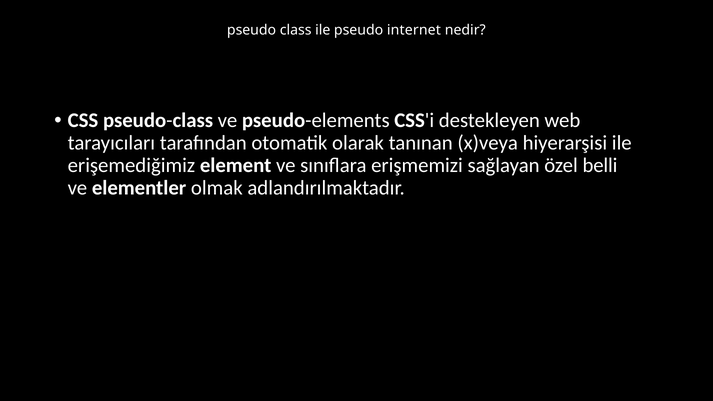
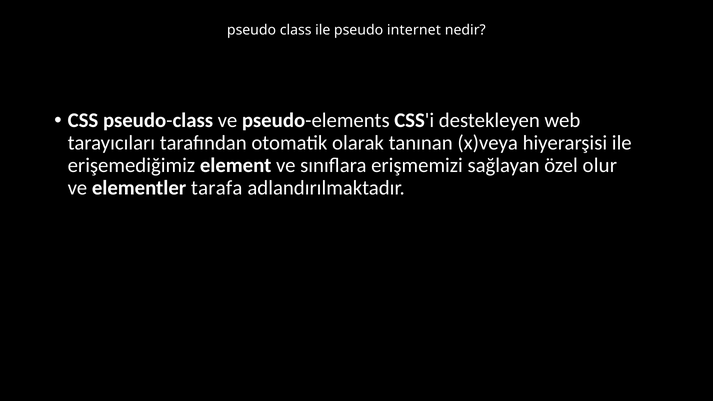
belli: belli -> olur (600, 165)
olmak: olmak -> tarafa (217, 188)
